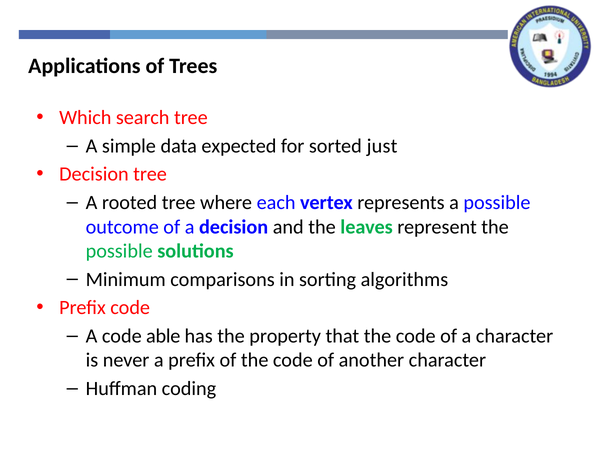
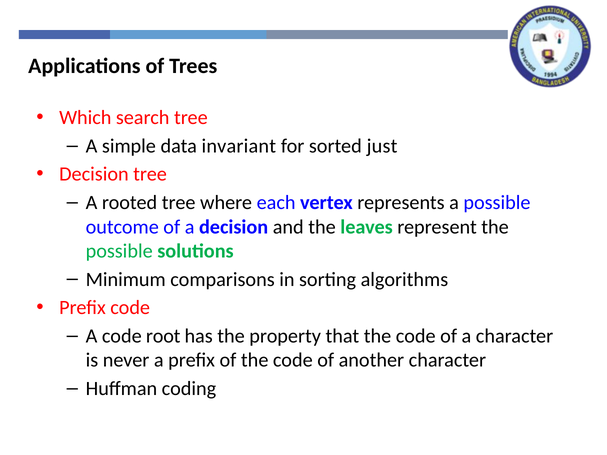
expected: expected -> invariant (239, 146)
able: able -> root (163, 336)
